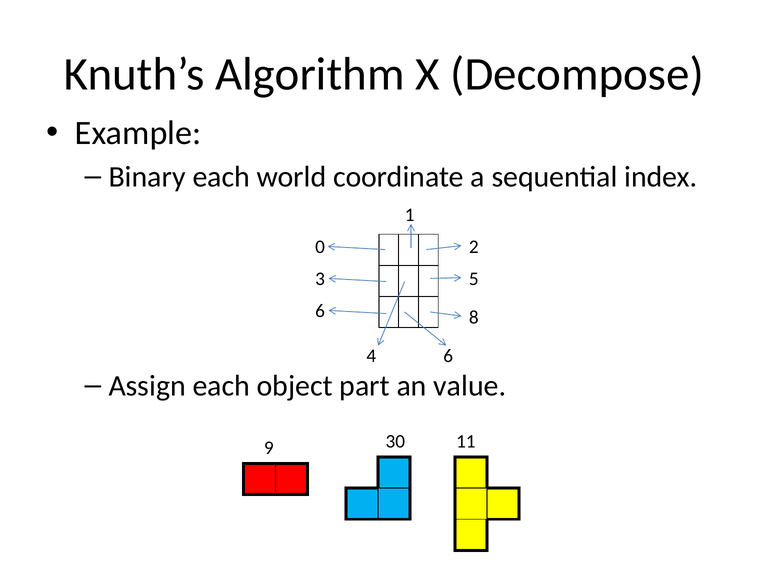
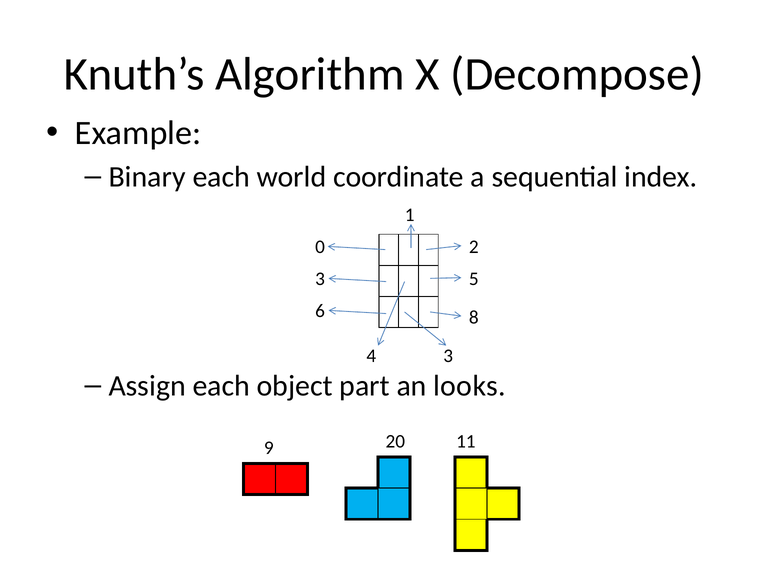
4 6: 6 -> 3 (448, 356)
value: value -> looks (470, 386)
30: 30 -> 20 (395, 442)
